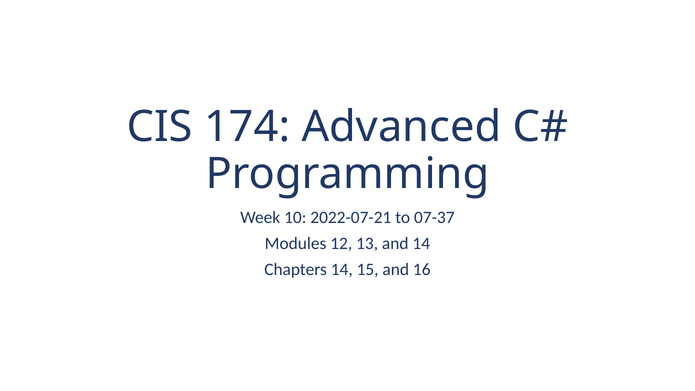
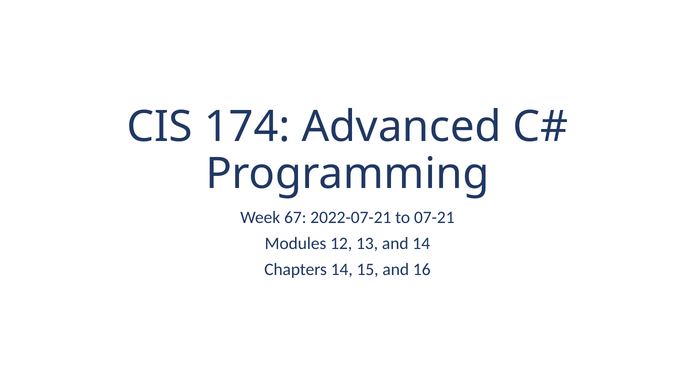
10: 10 -> 67 (295, 217)
07-37: 07-37 -> 07-21 (434, 217)
